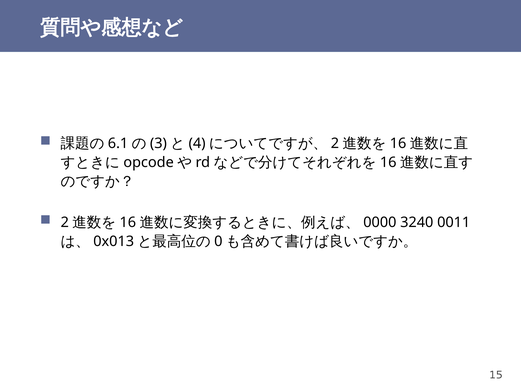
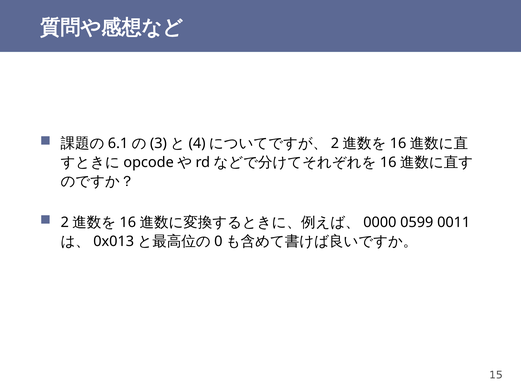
3240: 3240 -> 0599 (417, 222)
